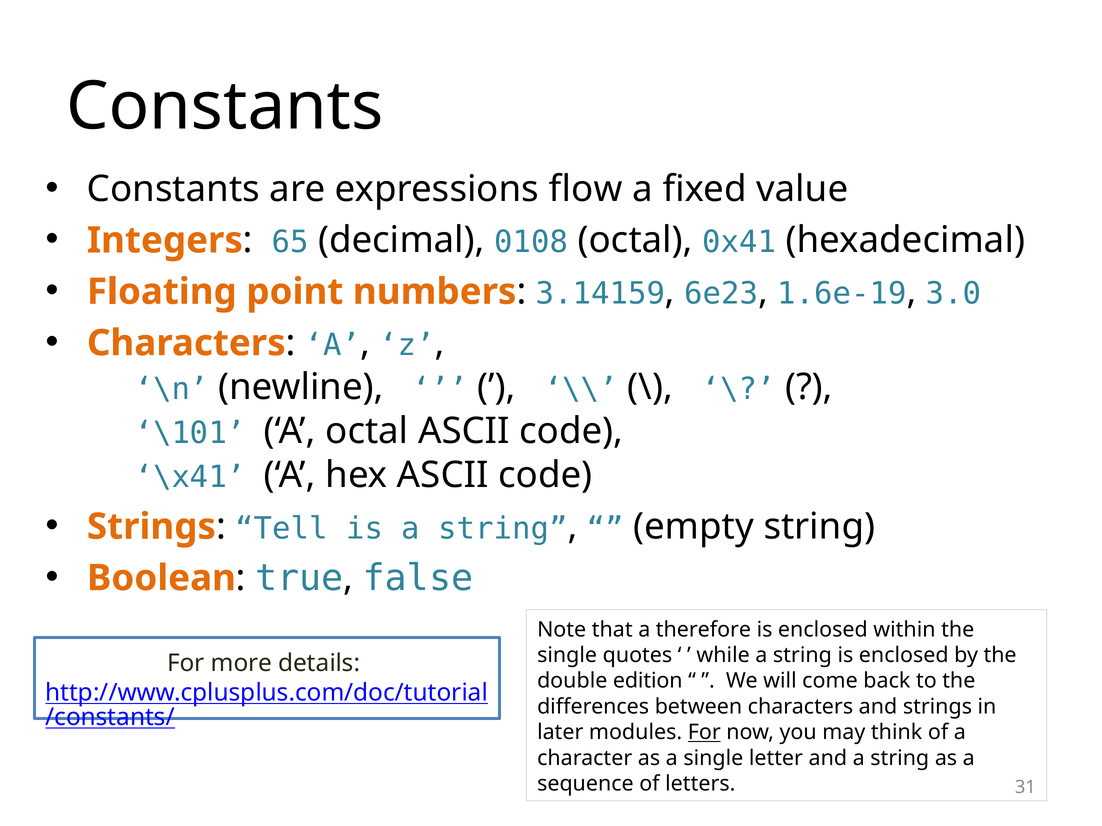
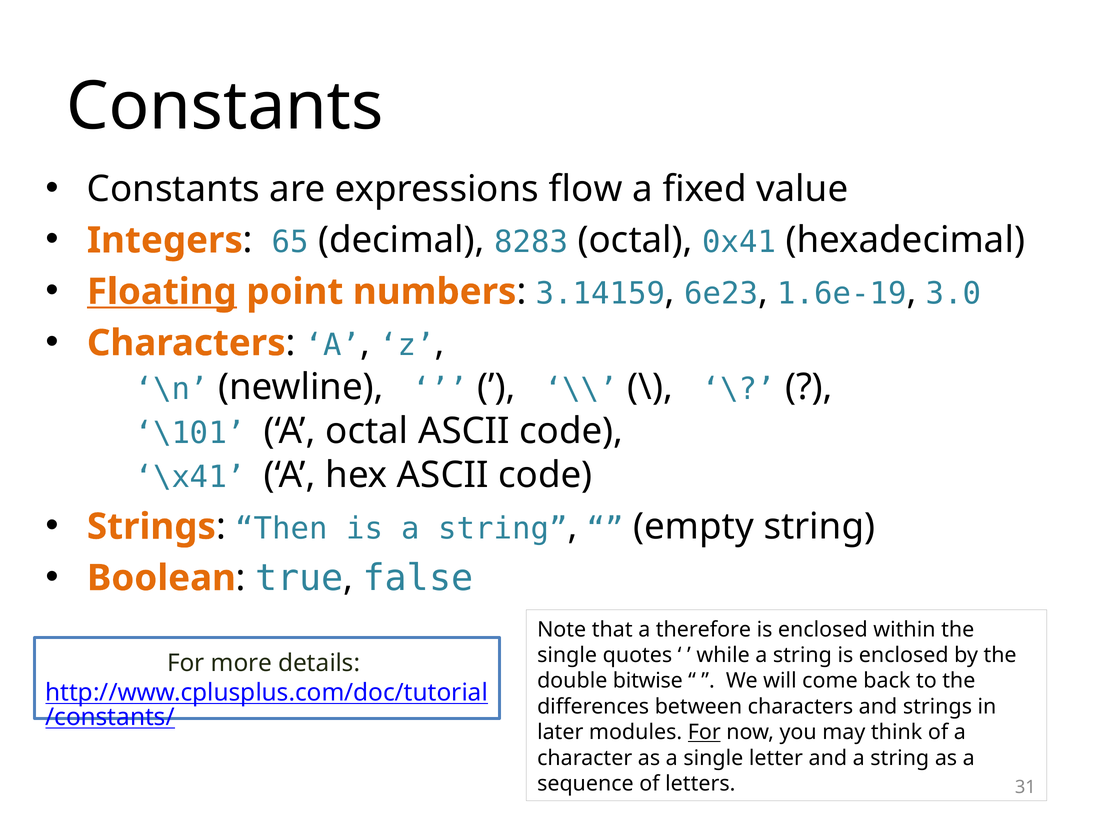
0108: 0108 -> 8283 (531, 243)
Floating underline: none -> present (162, 292)
Tell: Tell -> Then (281, 529)
edition: edition -> bitwise (648, 681)
